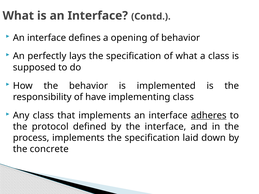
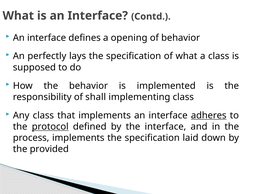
have: have -> shall (96, 97)
protocol underline: none -> present (50, 127)
concrete: concrete -> provided (49, 149)
